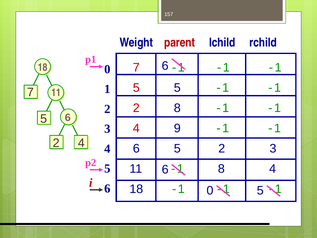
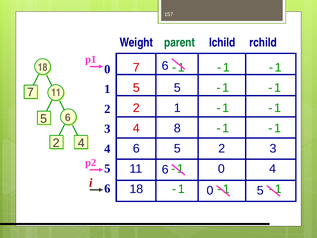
parent colour: red -> green (180, 43)
2 8: 8 -> 1 (177, 108)
9: 9 -> 8 (177, 128)
8: 8 -> 0 (221, 169)
